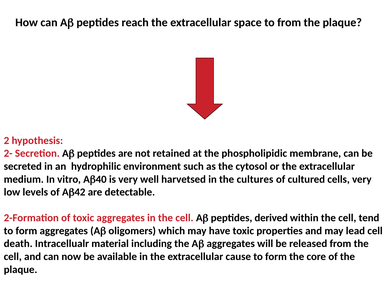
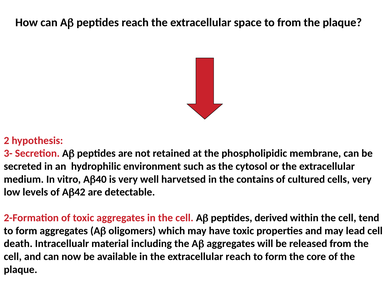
2-: 2- -> 3- (8, 154)
cultures: cultures -> contains (255, 179)
extracellular cause: cause -> reach (238, 257)
